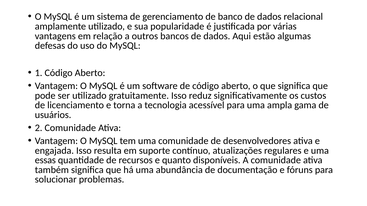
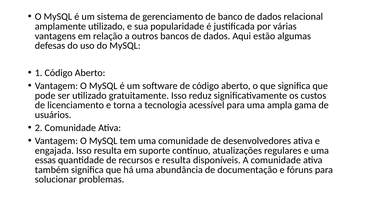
e quanto: quanto -> resulta (176, 161)
